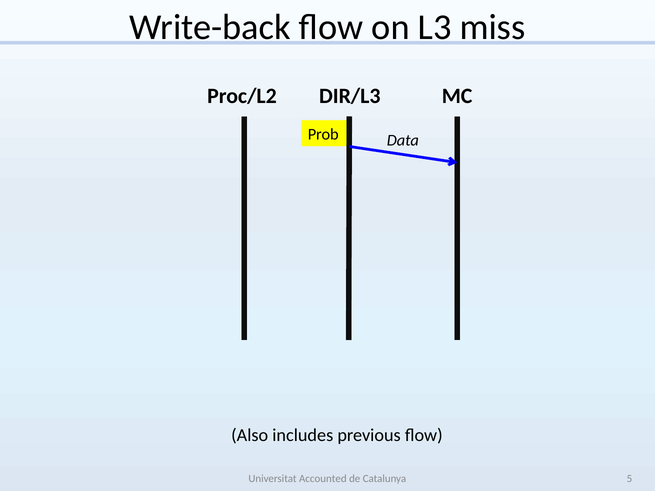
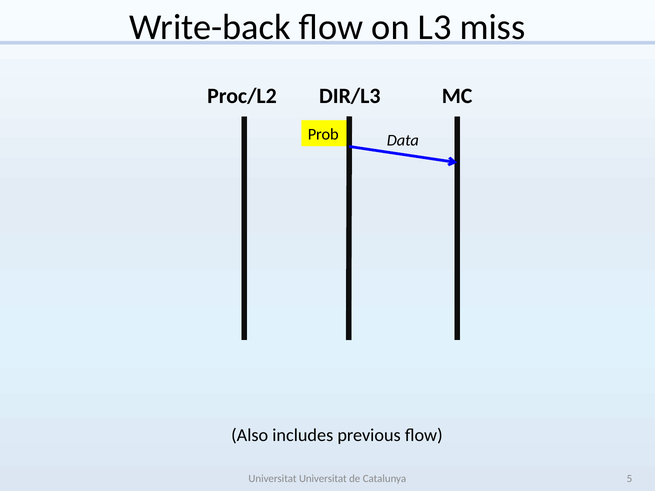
Universitat Accounted: Accounted -> Universitat (323, 479)
